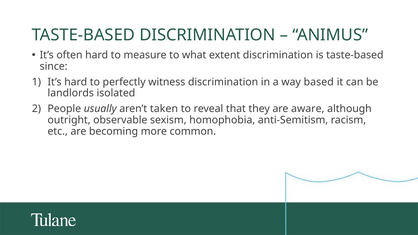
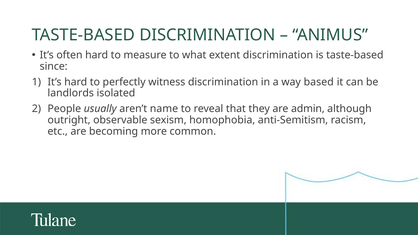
taken: taken -> name (164, 109)
aware: aware -> admin (308, 109)
